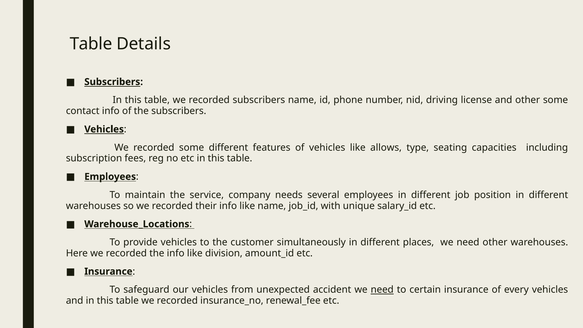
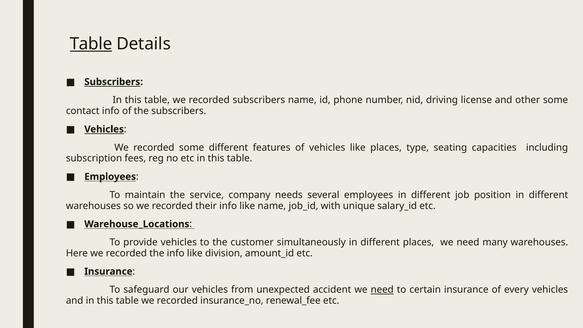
Table underline: none -> present (91, 44)
like allows: allows -> places (386, 147)
need other: other -> many (495, 242)
